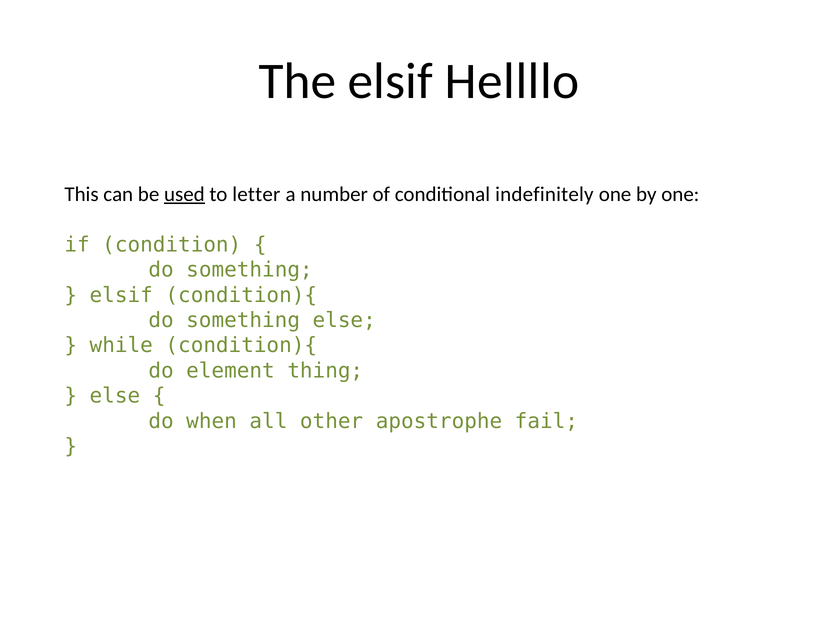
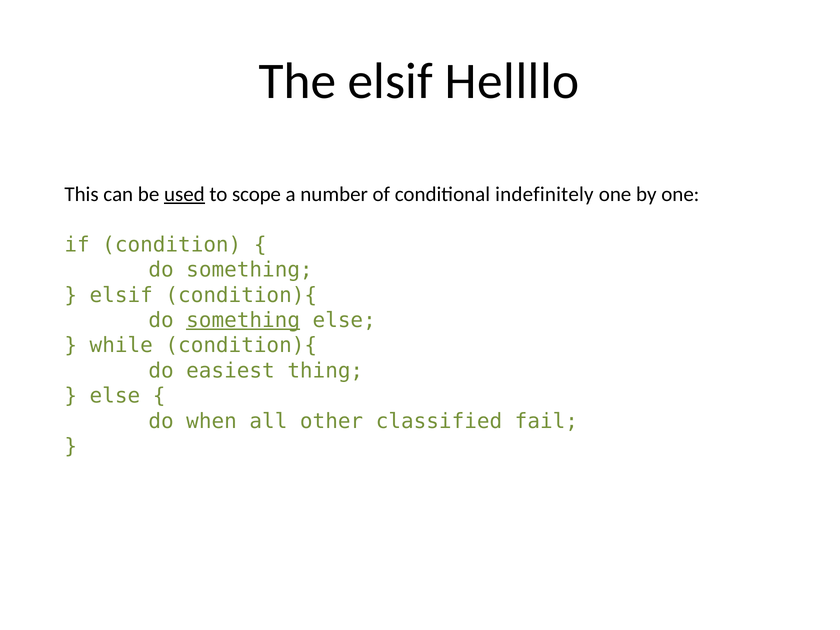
letter: letter -> scope (256, 194)
something underline: none -> present (243, 320)
element: element -> easiest (230, 371)
apostrophe: apostrophe -> classified (439, 421)
